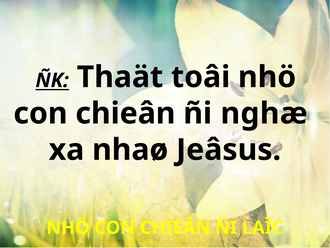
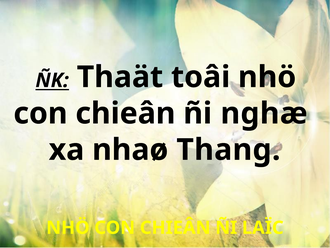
Jeâsus: Jeâsus -> Thang (228, 150)
